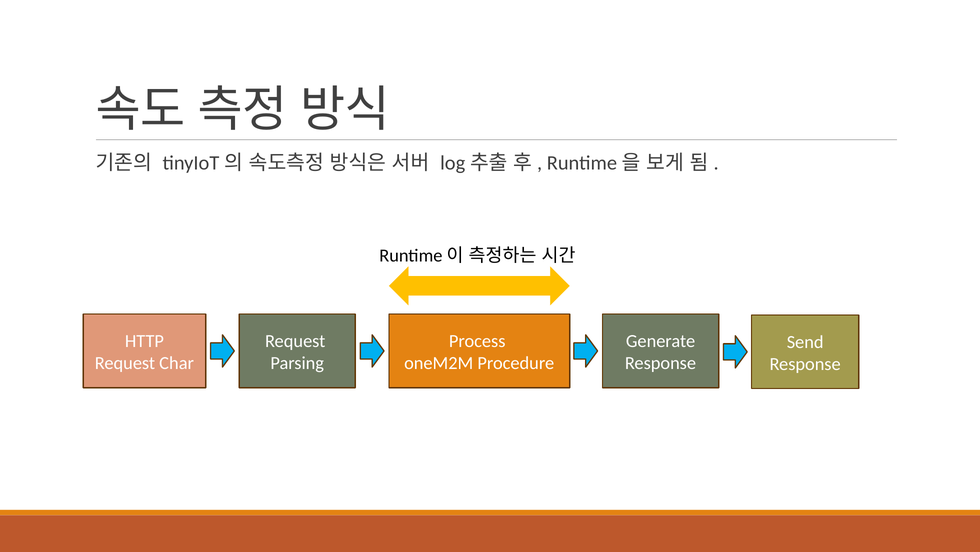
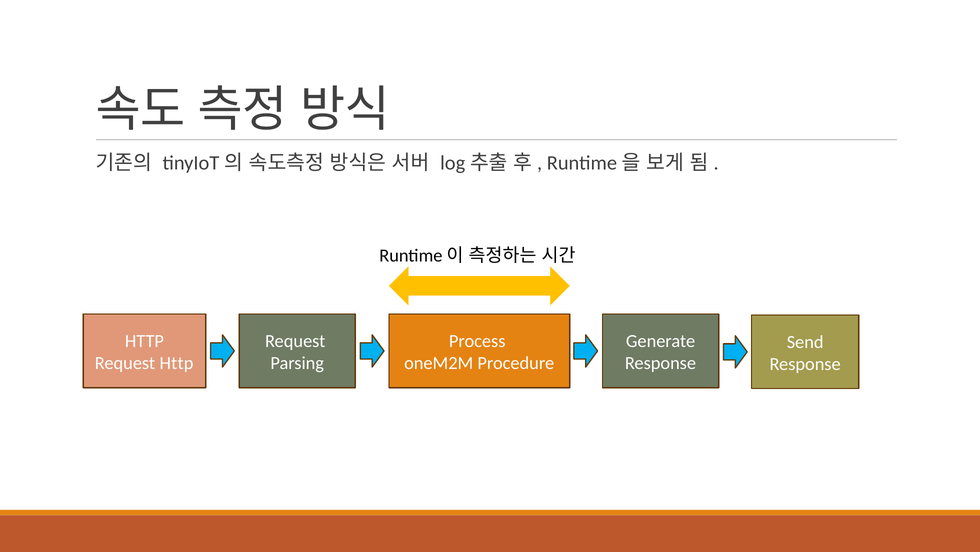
Request Char: Char -> Http (177, 363)
